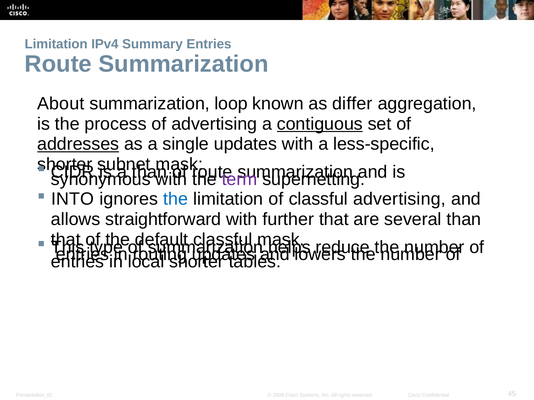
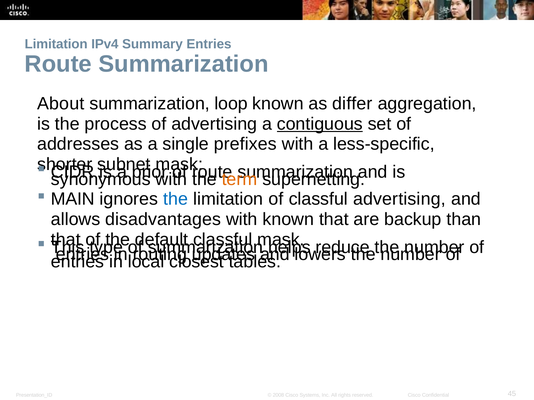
addresses underline: present -> none (78, 144)
single updates: updates -> prefixes (245, 144)
than: than -> prior (150, 172)
term colour: purple -> orange (239, 179)
INTO: INTO -> MAIN (73, 199)
straightforward: straightforward -> disadvantages (163, 219)
with further: further -> known (288, 219)
several: several -> backup (413, 219)
shorter: shorter -> closest (197, 262)
